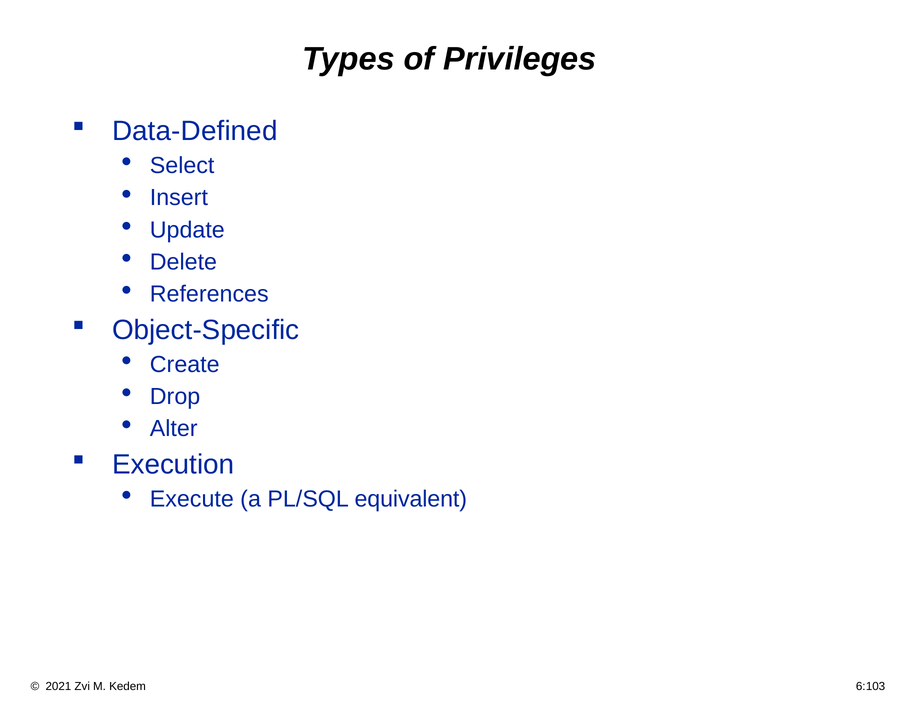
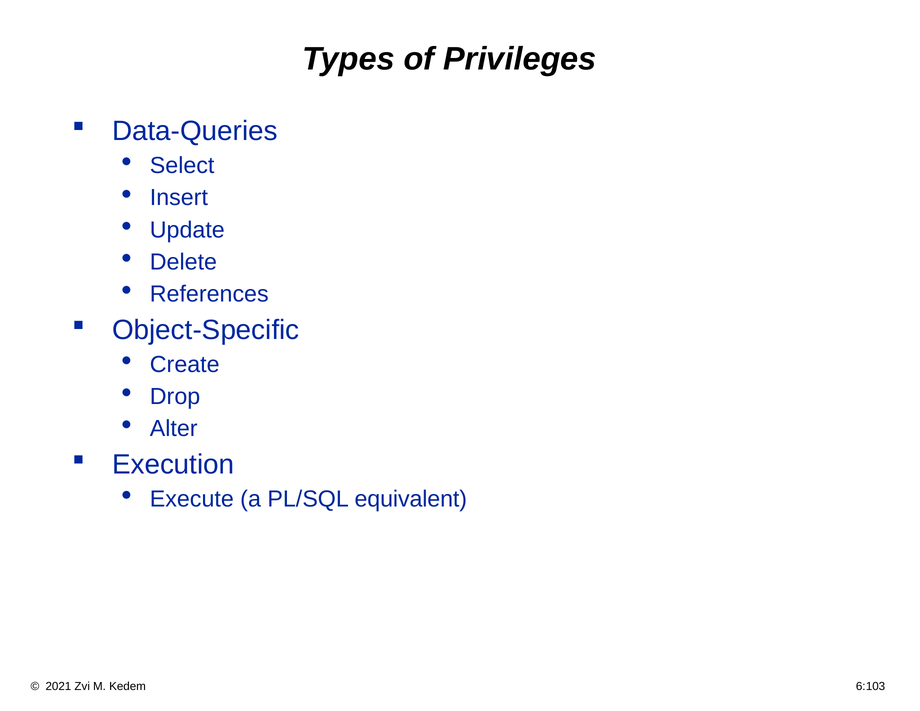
Data-Defined: Data-Defined -> Data-Queries (195, 131)
